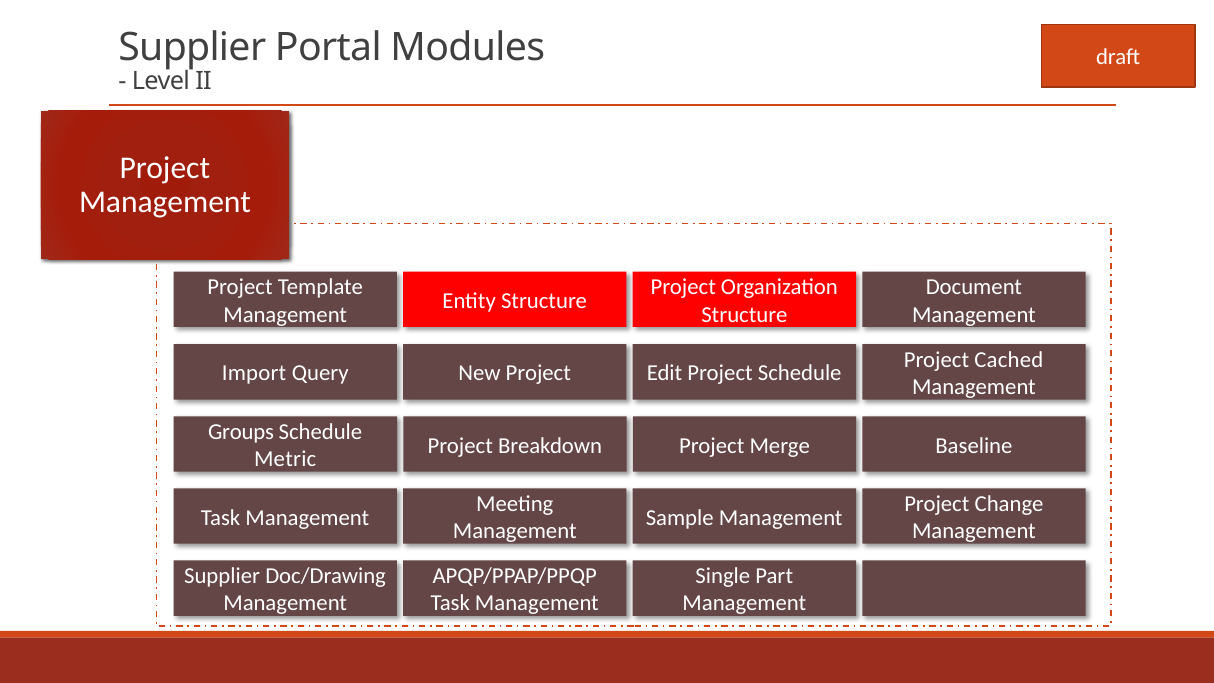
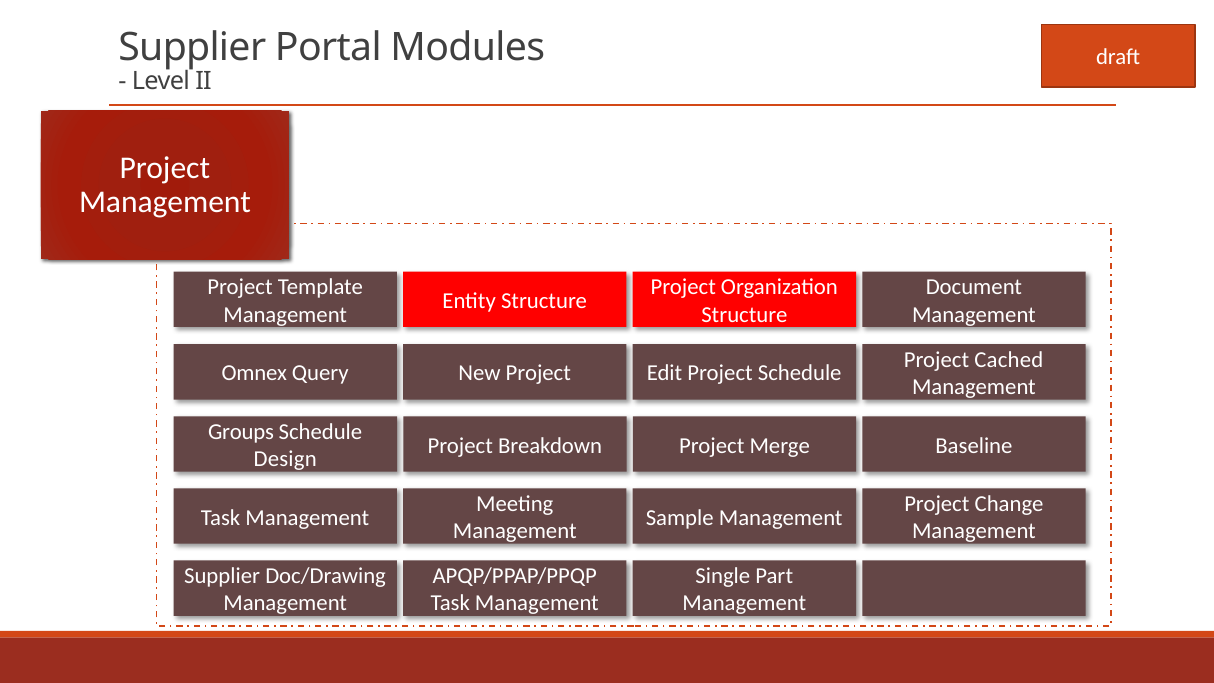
Import: Import -> Omnex (254, 373)
Metric: Metric -> Design (285, 459)
